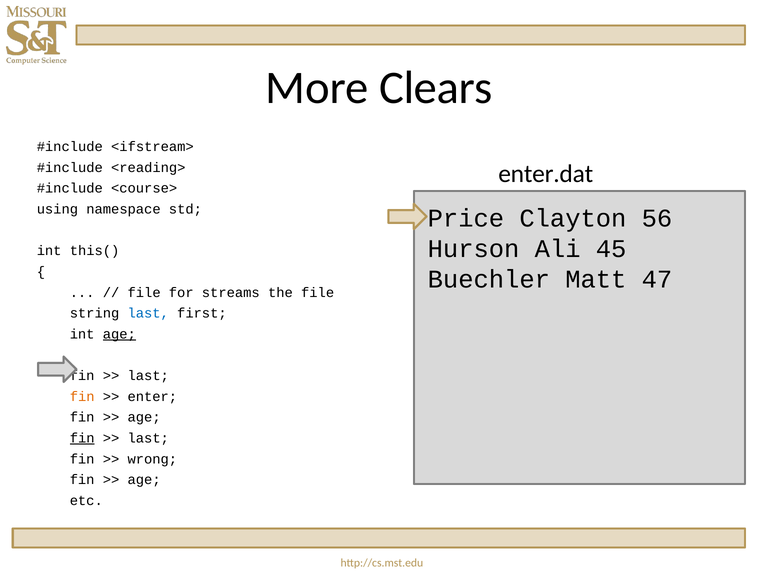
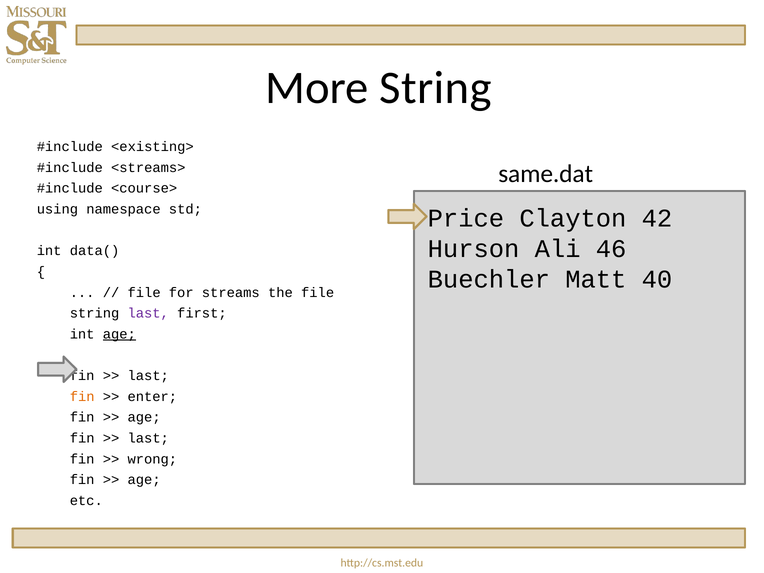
More Clears: Clears -> String (435, 88)
<ifstream>: <ifstream> -> <existing> (152, 147)
<reading>: <reading> -> <streams> (148, 168)
enter.dat: enter.dat -> same.dat (546, 174)
56: 56 -> 42 (657, 218)
45: 45 -> 46 (611, 249)
this(: this( -> data( (95, 251)
47: 47 -> 40 (657, 279)
last colour: blue -> purple (148, 313)
fin underline: present -> none (82, 438)
